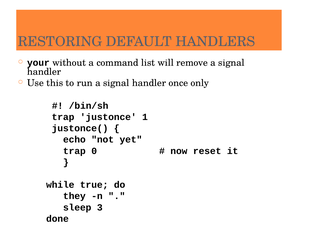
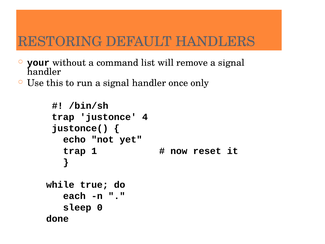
1: 1 -> 4 (145, 117)
0: 0 -> 1 (94, 151)
they: they -> each (74, 196)
3: 3 -> 0 (100, 207)
